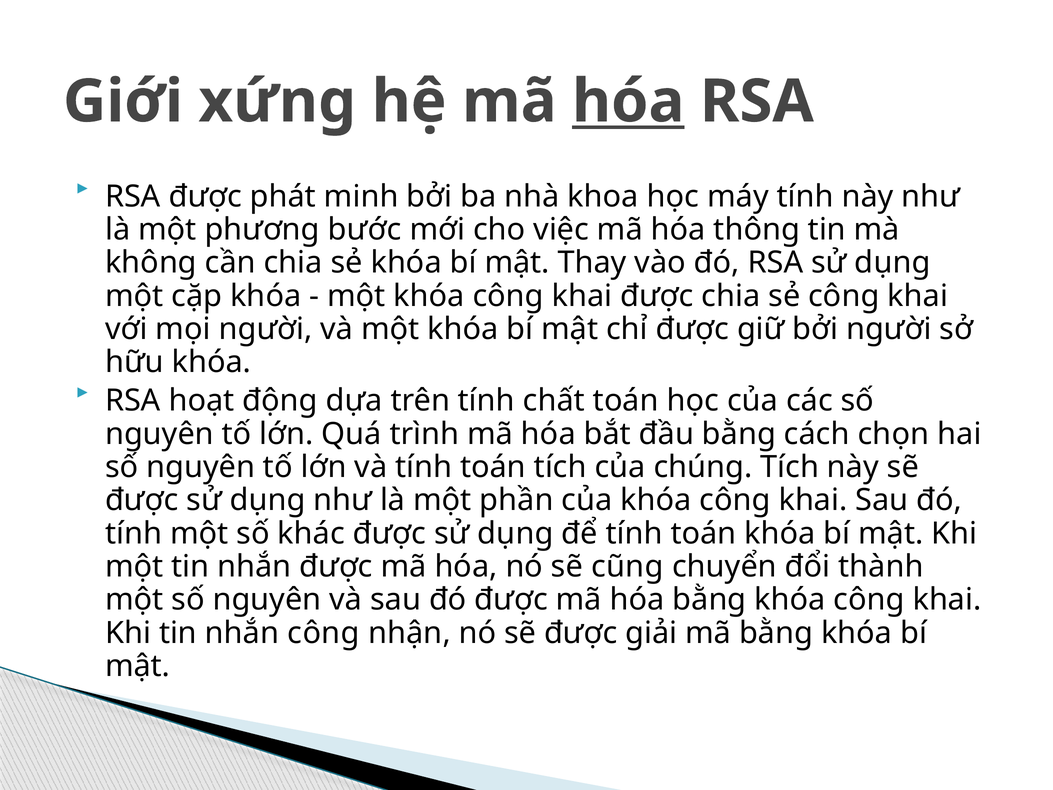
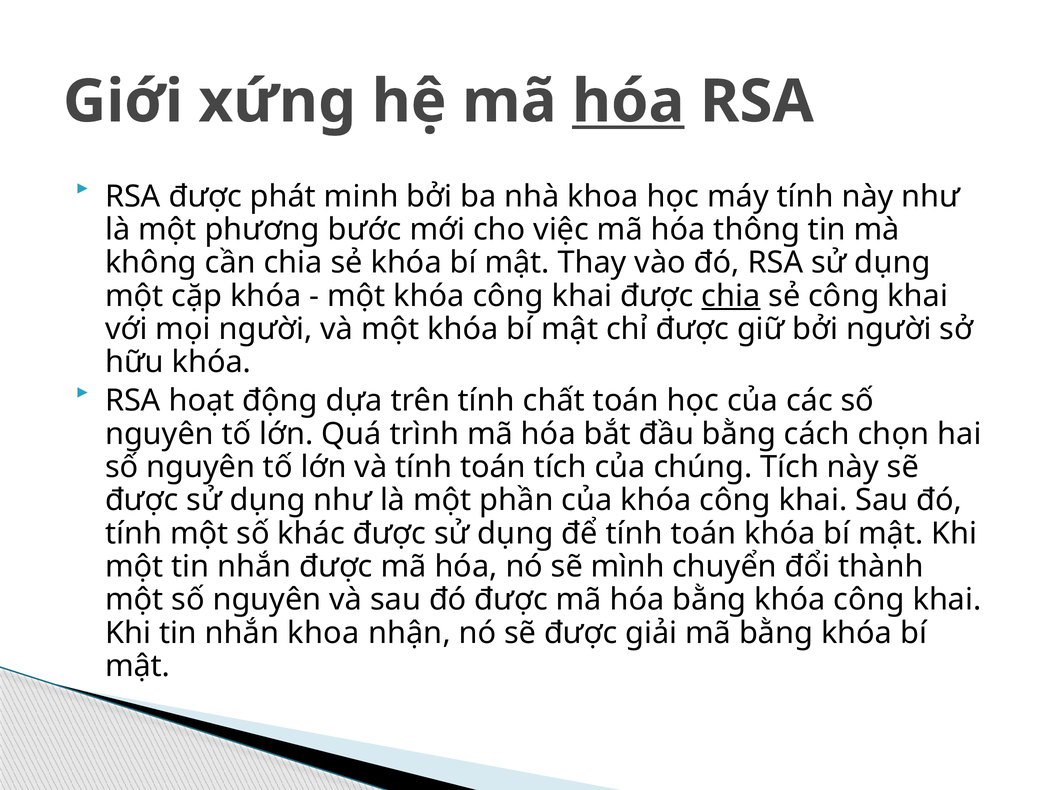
chia underline: none -> present (731, 296)
cũng: cũng -> mình (628, 566)
nhắn công: công -> khoa (324, 633)
